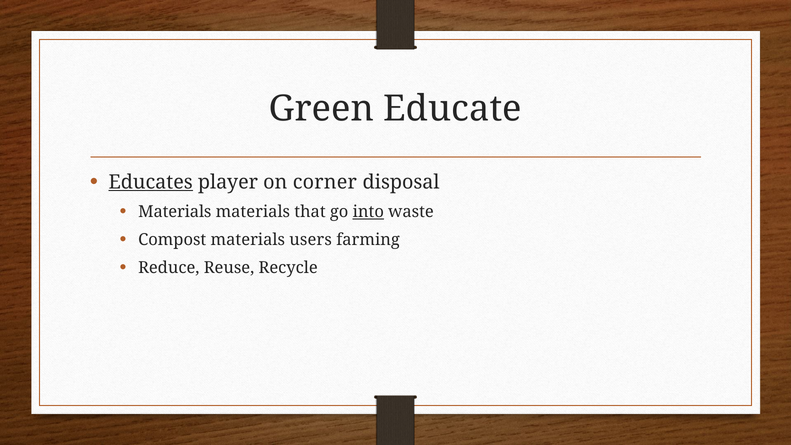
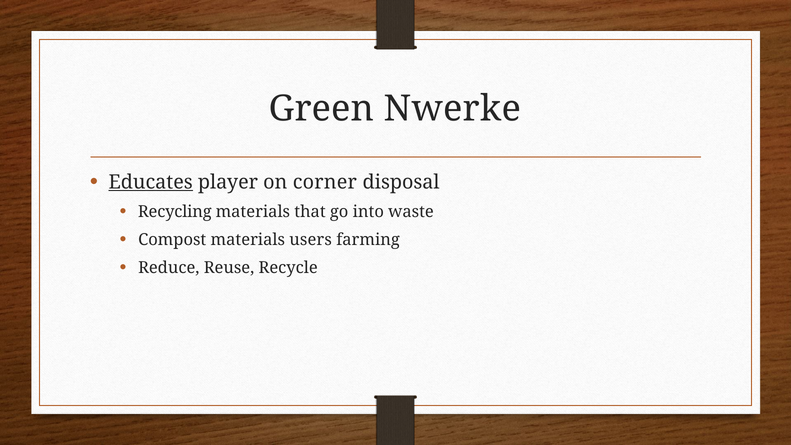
Educate: Educate -> Nwerke (452, 109)
Materials: Materials -> Recycling (175, 212)
into underline: present -> none (368, 212)
